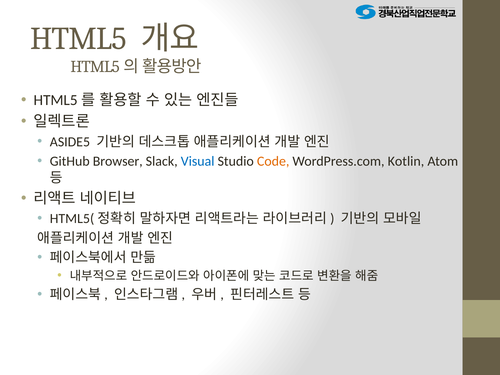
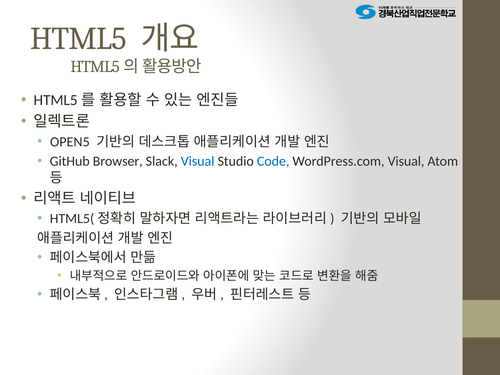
ASIDE5: ASIDE5 -> OPEN5 (70, 142)
Code colour: orange -> blue (273, 161)
WordPress.com Kotlin: Kotlin -> Visual (406, 161)
